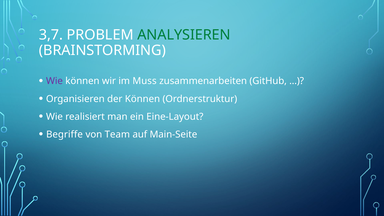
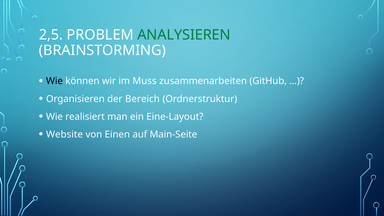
3,7: 3,7 -> 2,5 (51, 35)
Wie colour: purple -> black (54, 81)
der Können: Können -> Bereich (142, 99)
Begriffe: Begriffe -> Website (64, 135)
Team: Team -> Einen (117, 135)
